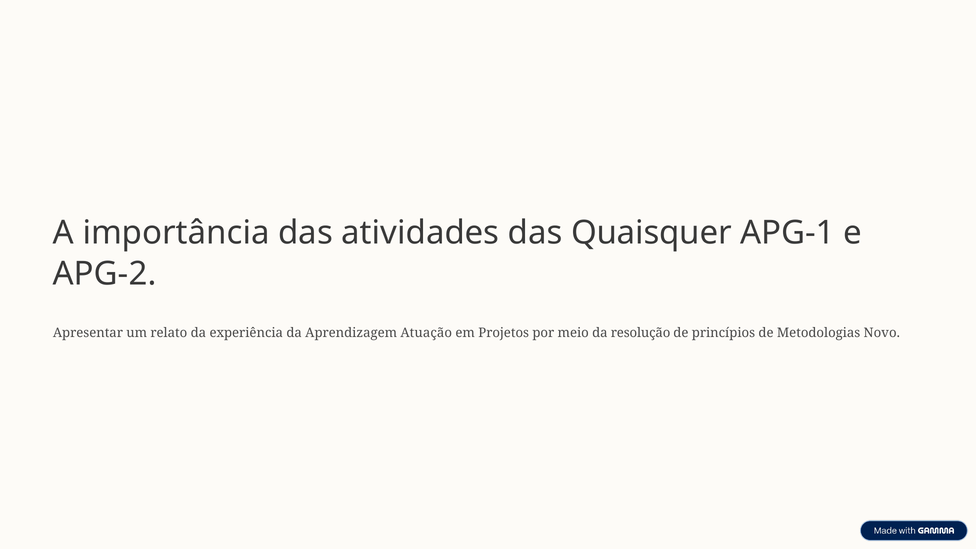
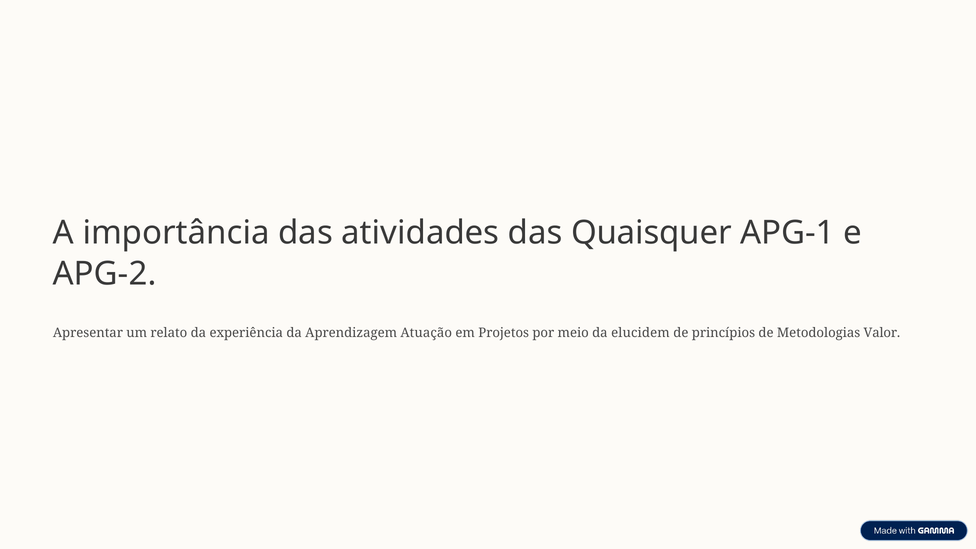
resolução: resolução -> elucidem (640, 333)
Novo: Novo -> Valor (882, 333)
